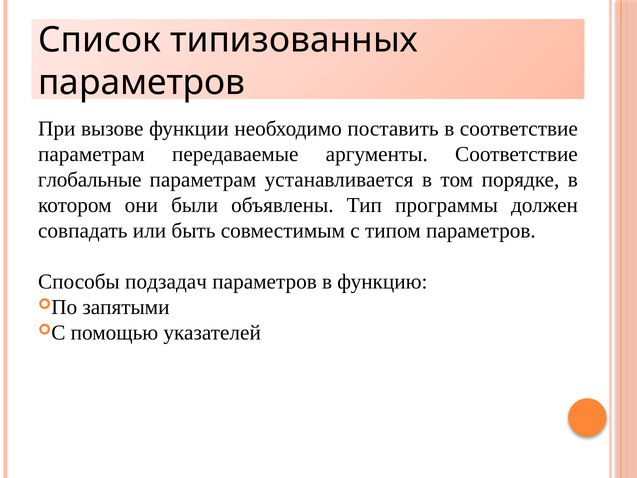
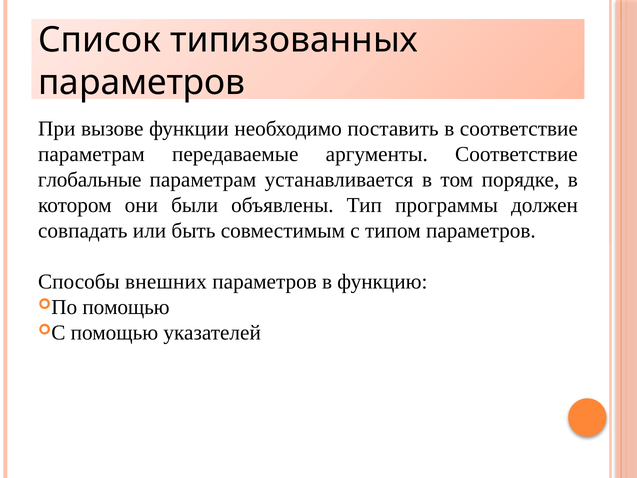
подзадач: подзадач -> внешних (166, 282)
запятыми: запятыми -> помощью (126, 307)
